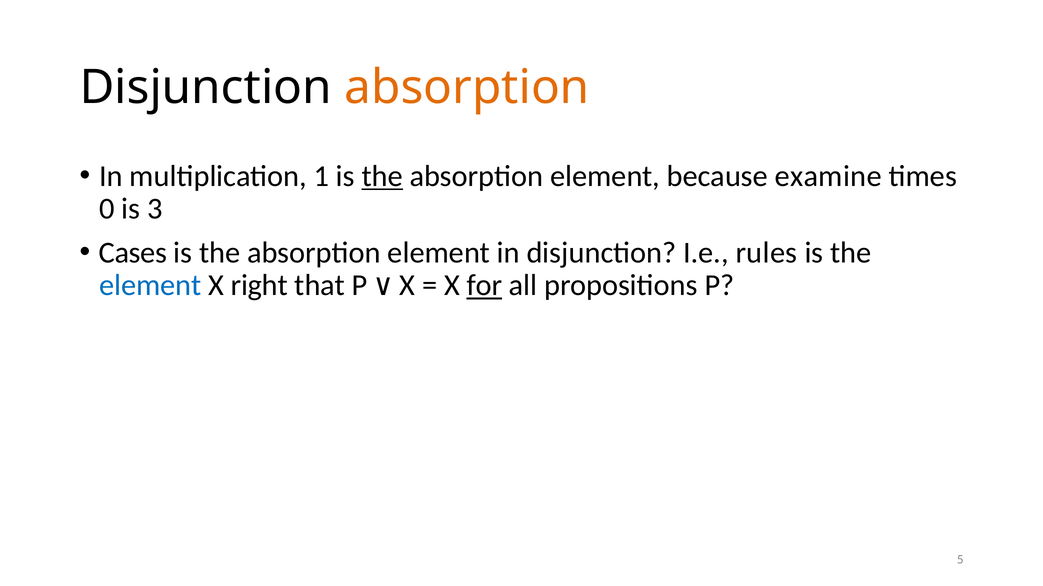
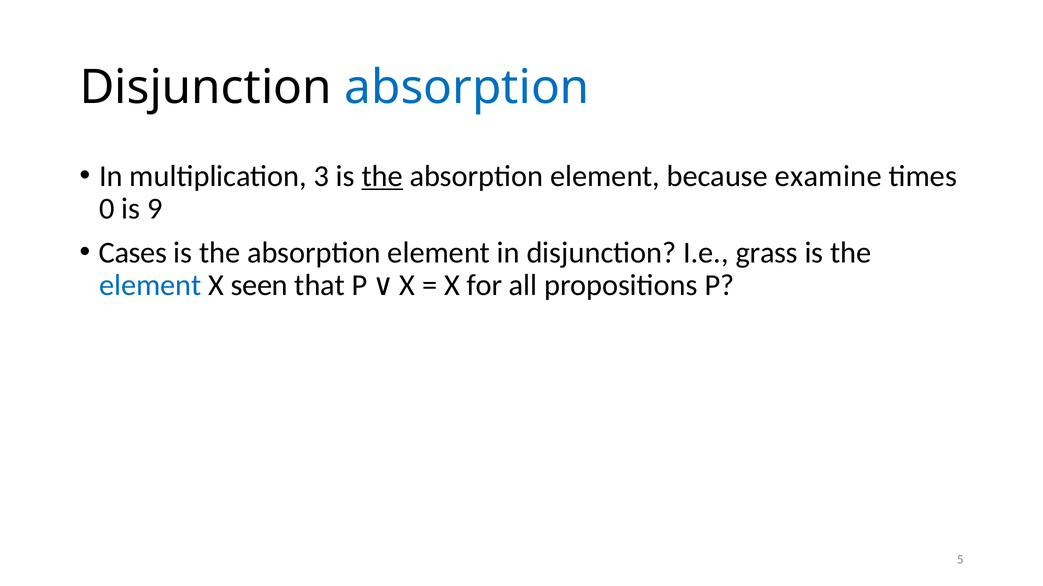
absorption colour: orange -> blue (467, 88)
1: 1 -> 3 (321, 176)
3: 3 -> 9 (155, 209)
rules: rules -> grass (767, 253)
right: right -> seen (259, 286)
for underline: present -> none (484, 286)
